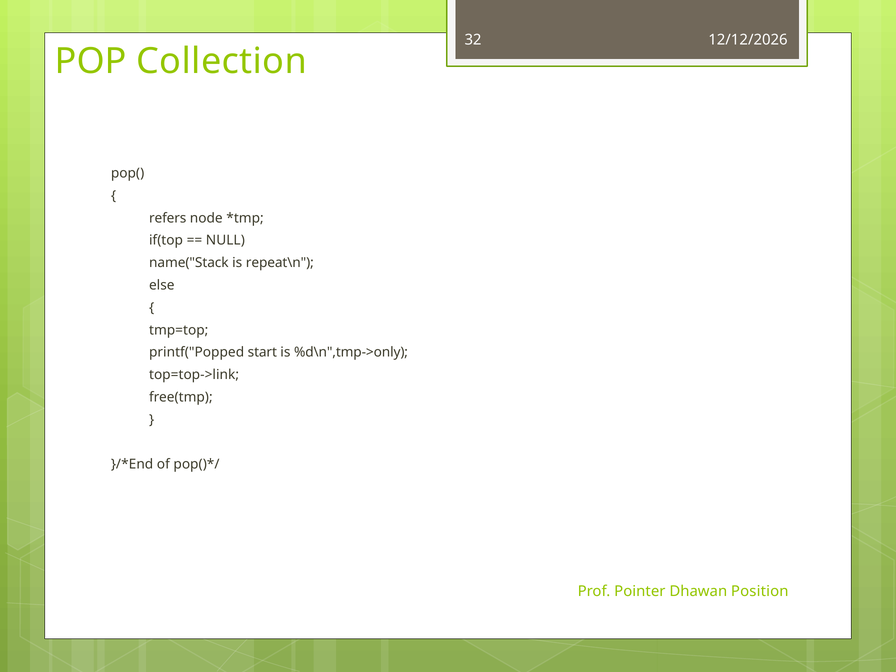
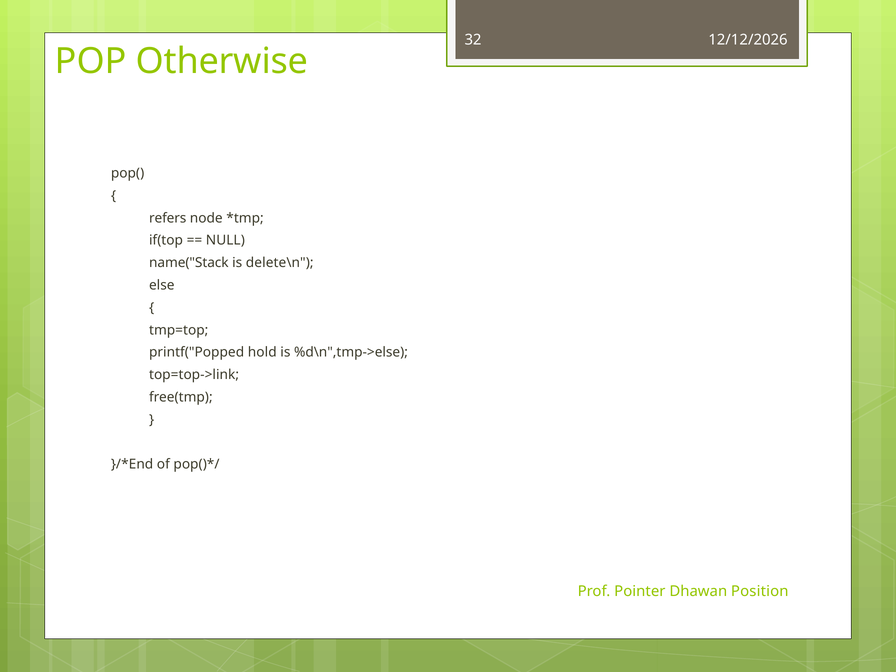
Collection: Collection -> Otherwise (222, 61)
repeat\n: repeat\n -> delete\n (280, 263)
start: start -> hold (262, 352)
%d\n",tmp->only: %d\n",tmp->only -> %d\n",tmp->else (351, 352)
